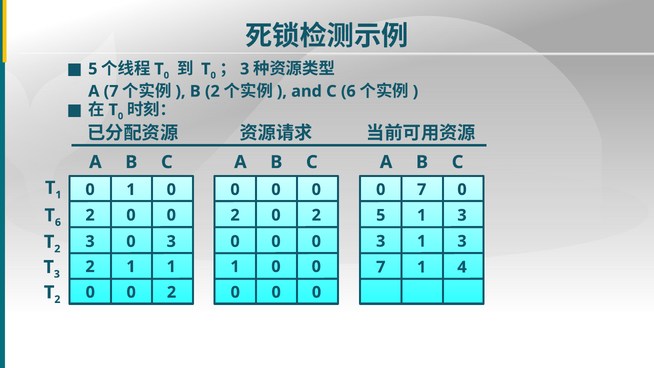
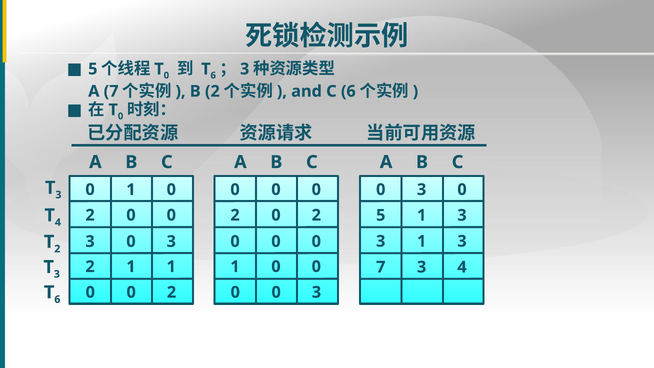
0: 0 -> 6 (213, 75)
1: 1 -> 3 (58, 195)
7: 7 -> 3 (422, 190)
6: 6 -> 4 (58, 222)
7 1: 1 -> 3 (422, 267)
2: 2 -> 6 (57, 299)
0: 0 -> 3 (317, 292)
